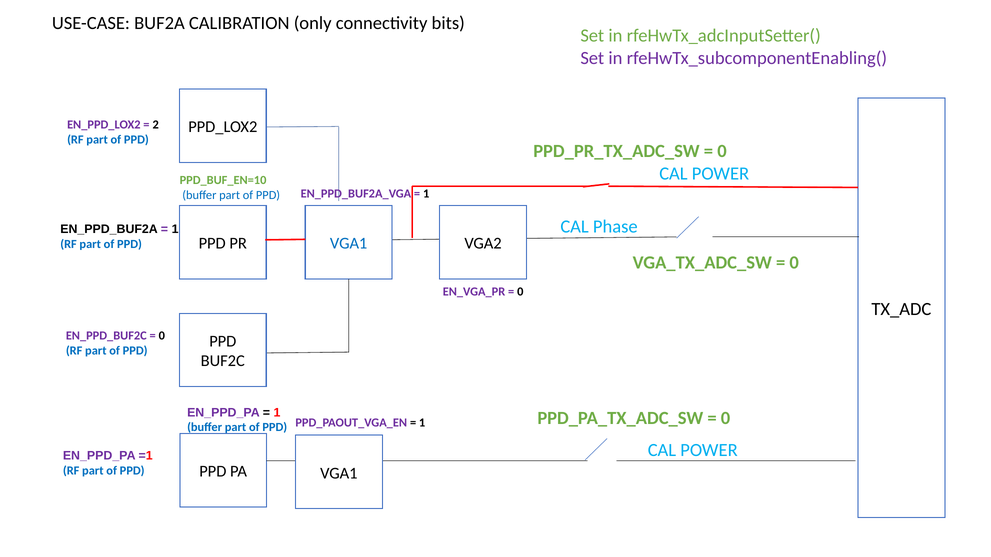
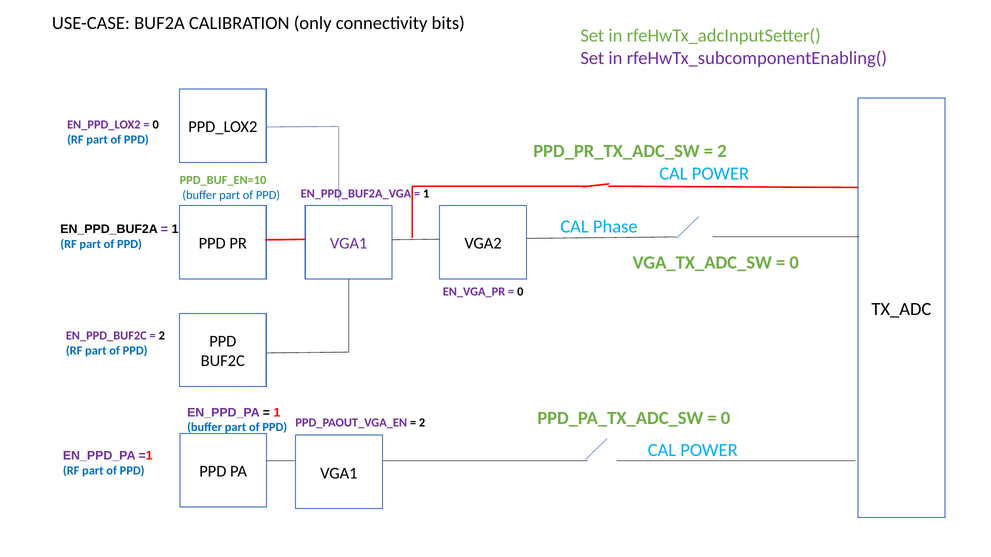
2: 2 -> 0 (156, 125)
0: 0 -> 2 (722, 151)
VGA1 colour: blue -> purple (349, 244)
0: 0 -> 2 (162, 336)
1: 1 -> 2 (422, 423)
